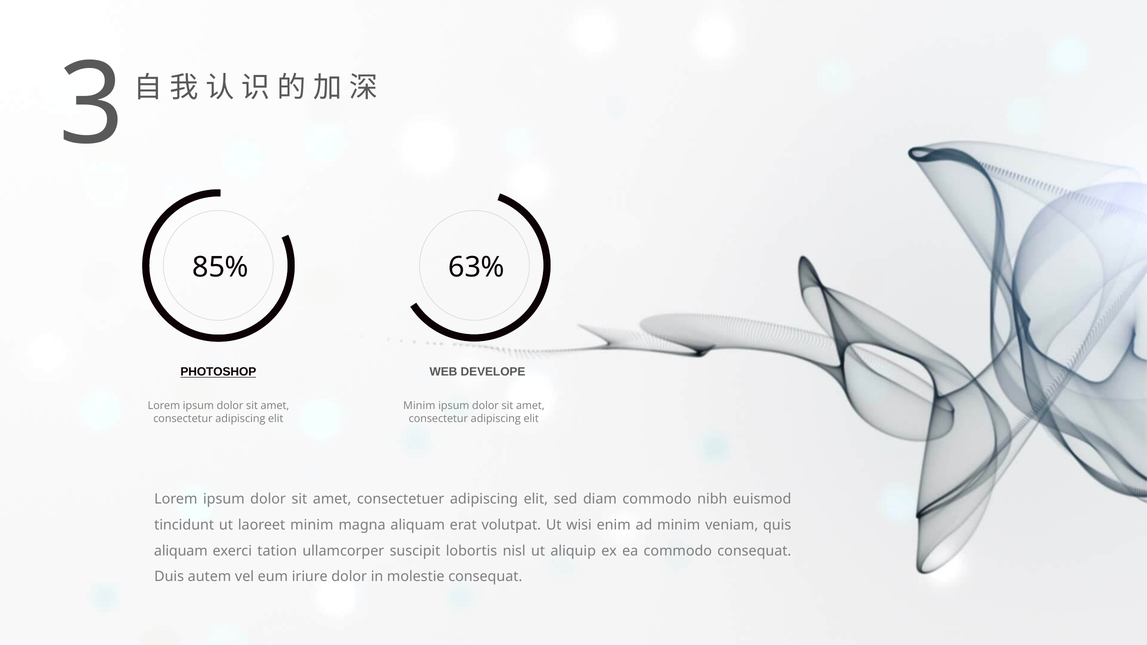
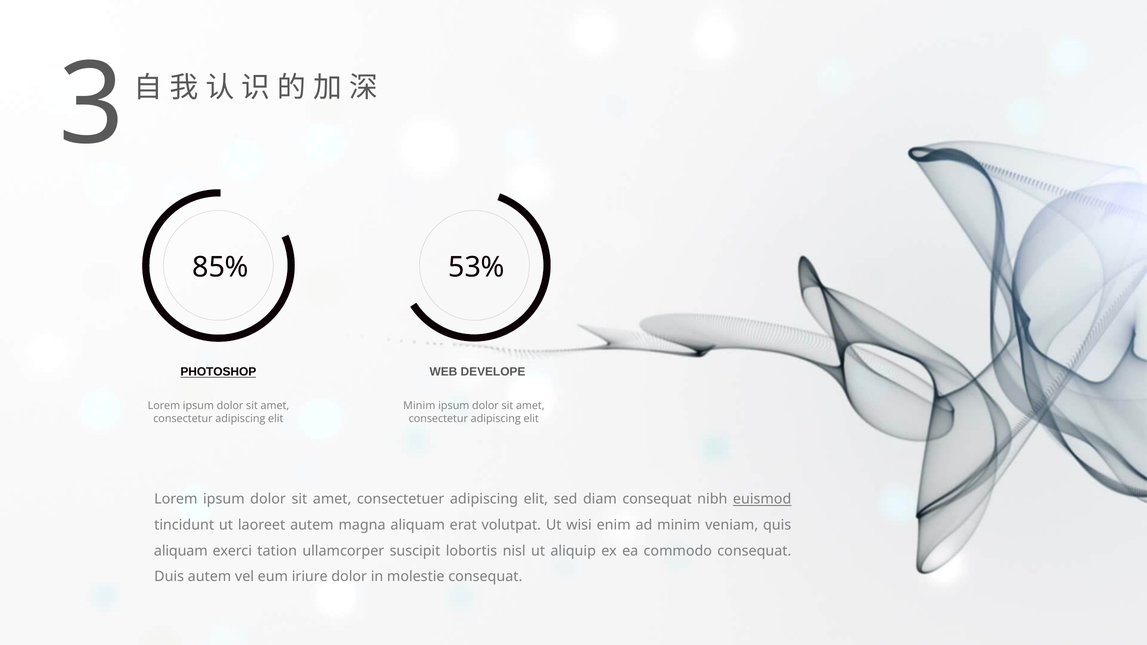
63%: 63% -> 53% (477, 267)
diam commodo: commodo -> consequat (657, 499)
euismod underline: none -> present (762, 499)
laoreet minim: minim -> autem (312, 525)
